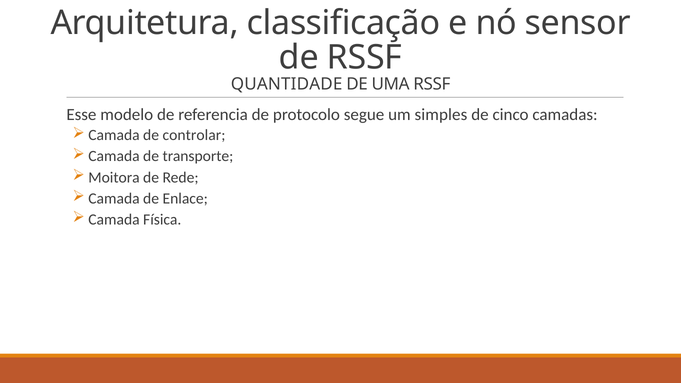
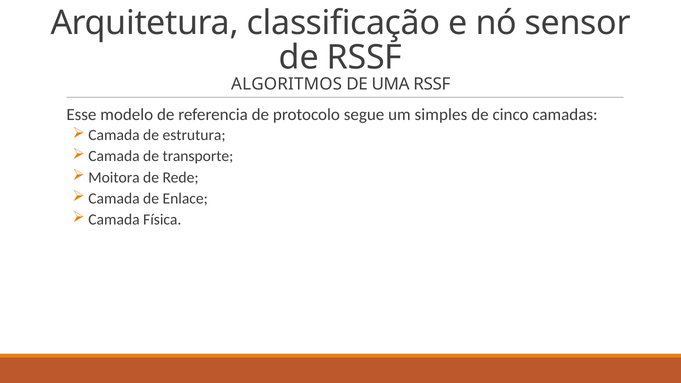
QUANTIDADE: QUANTIDADE -> ALGORITMOS (287, 84)
controlar: controlar -> estrutura (194, 135)
